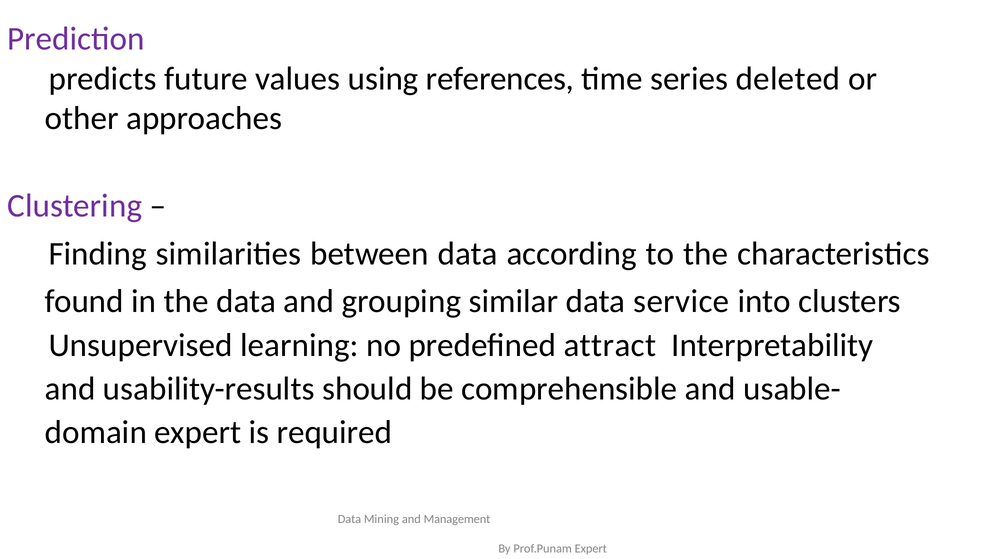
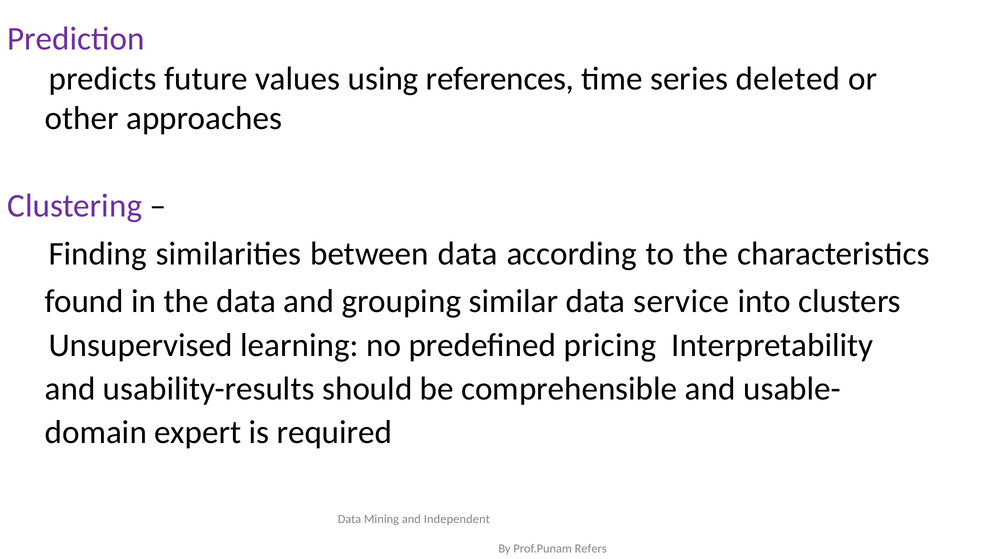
attract: attract -> pricing (610, 345)
Management: Management -> Independent (457, 519)
Prof.Punam Expert: Expert -> Refers (591, 549)
